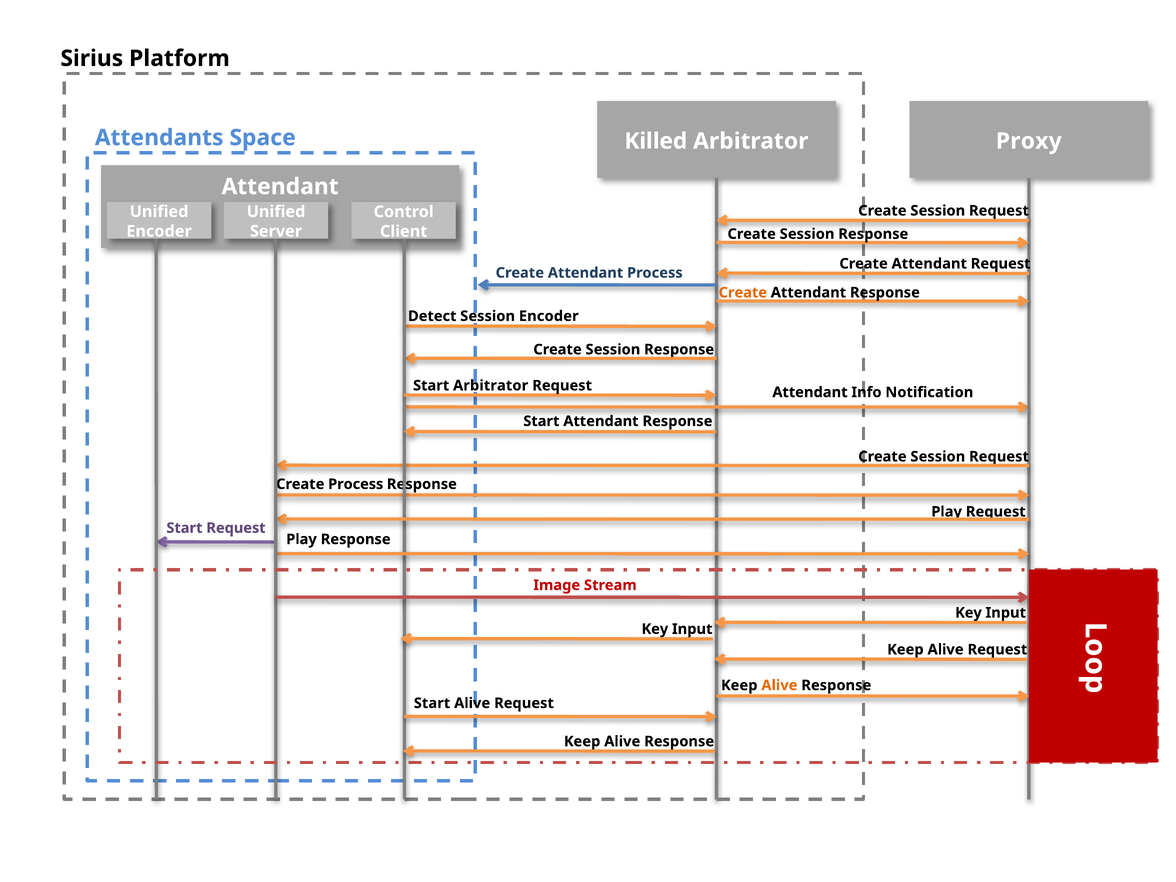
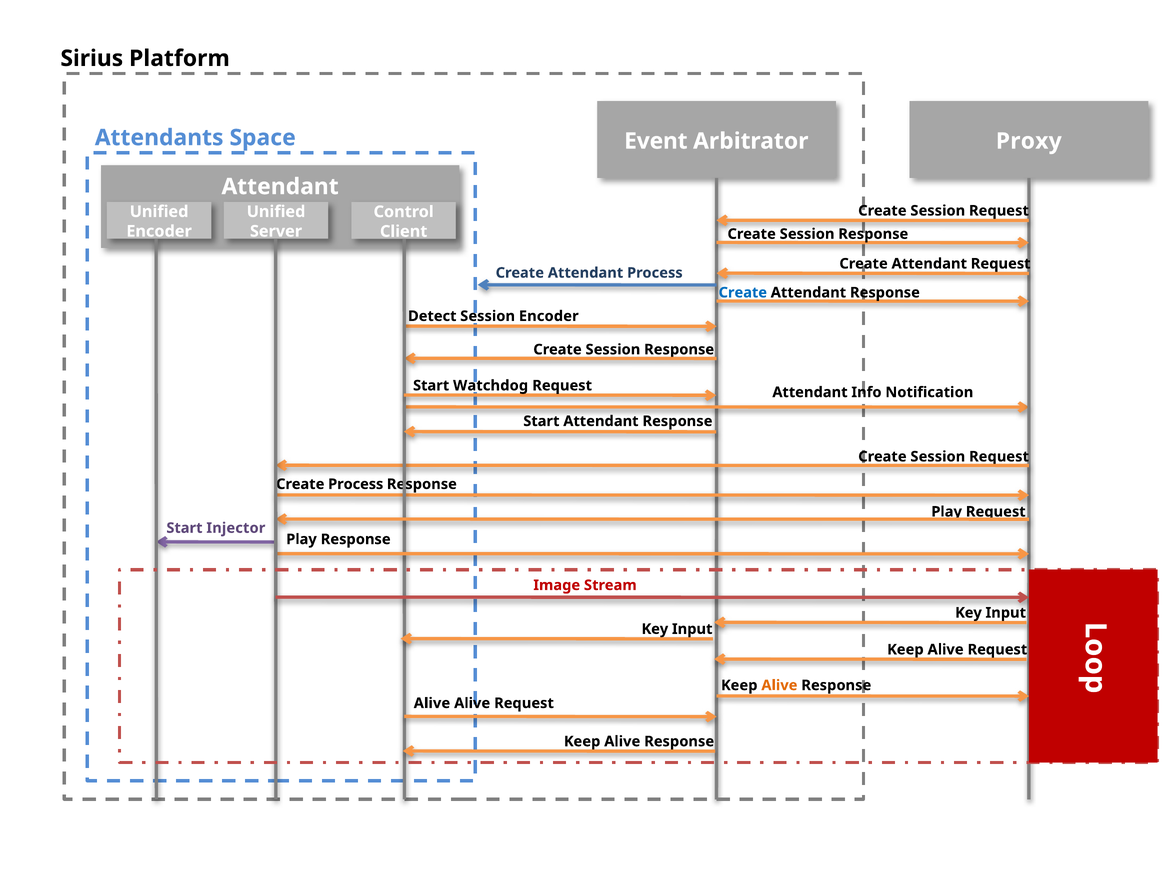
Killed: Killed -> Event (656, 141)
Create colour: orange -> blue (743, 293)
Start Arbitrator: Arbitrator -> Watchdog (491, 386)
Start Request: Request -> Injector (236, 528)
Start: Start -> Alive (432, 703)
